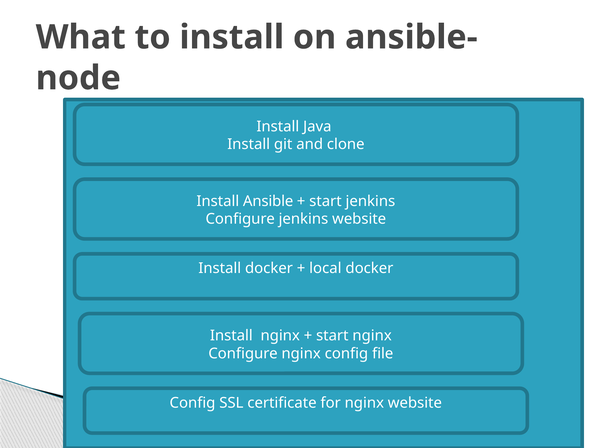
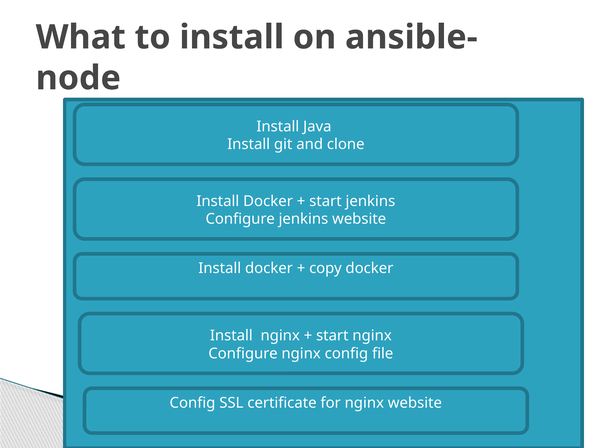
Ansible: Ansible -> Docker (268, 201)
local: local -> copy (325, 268)
